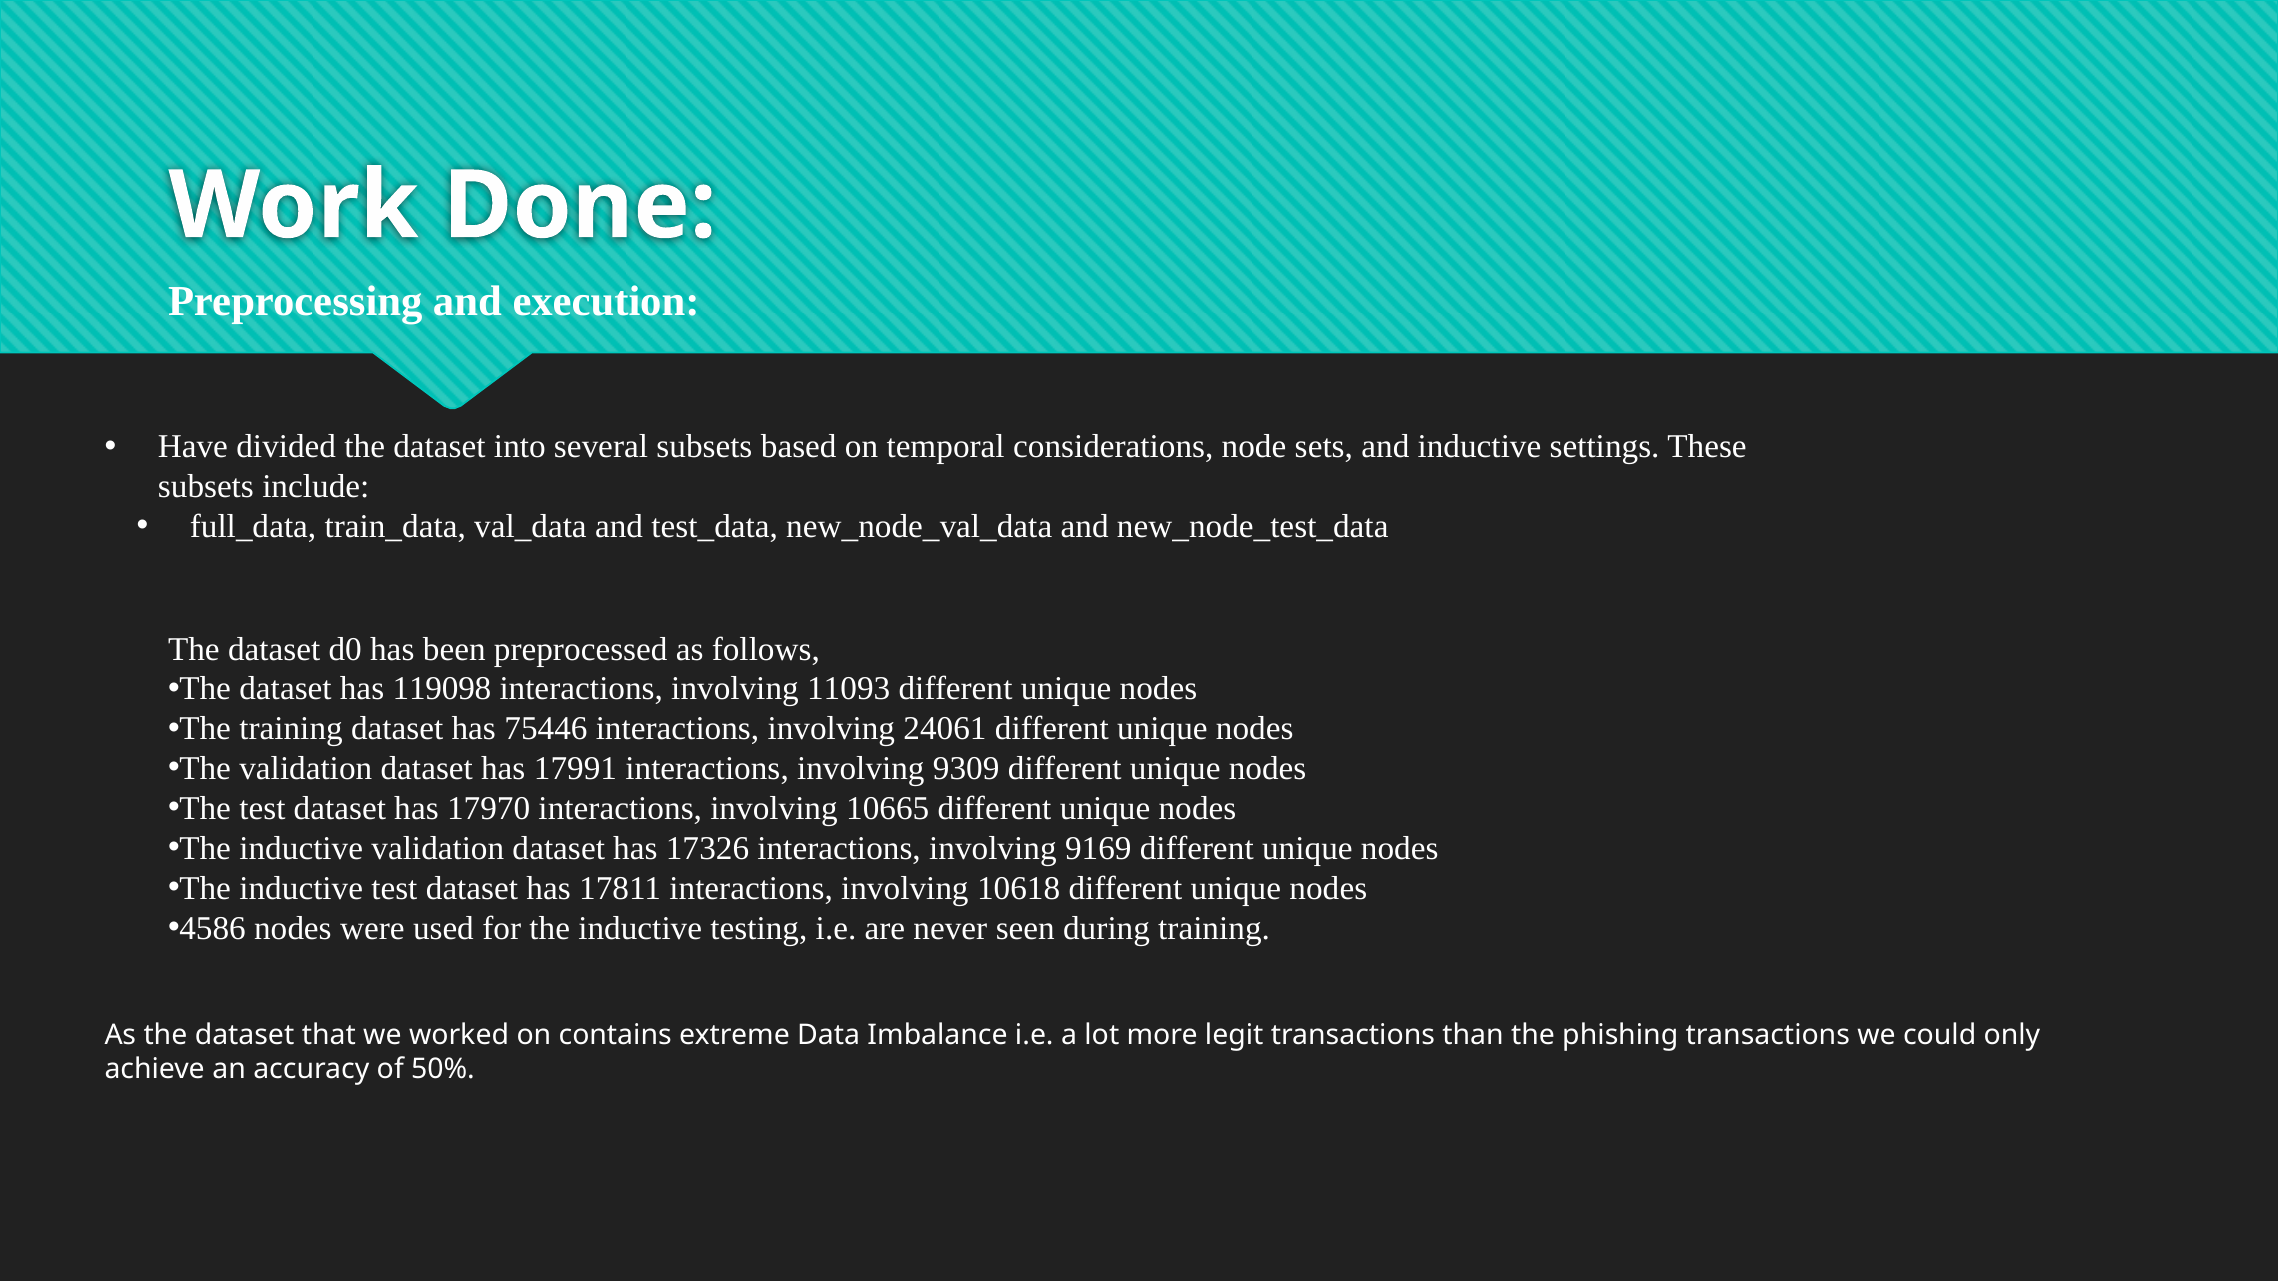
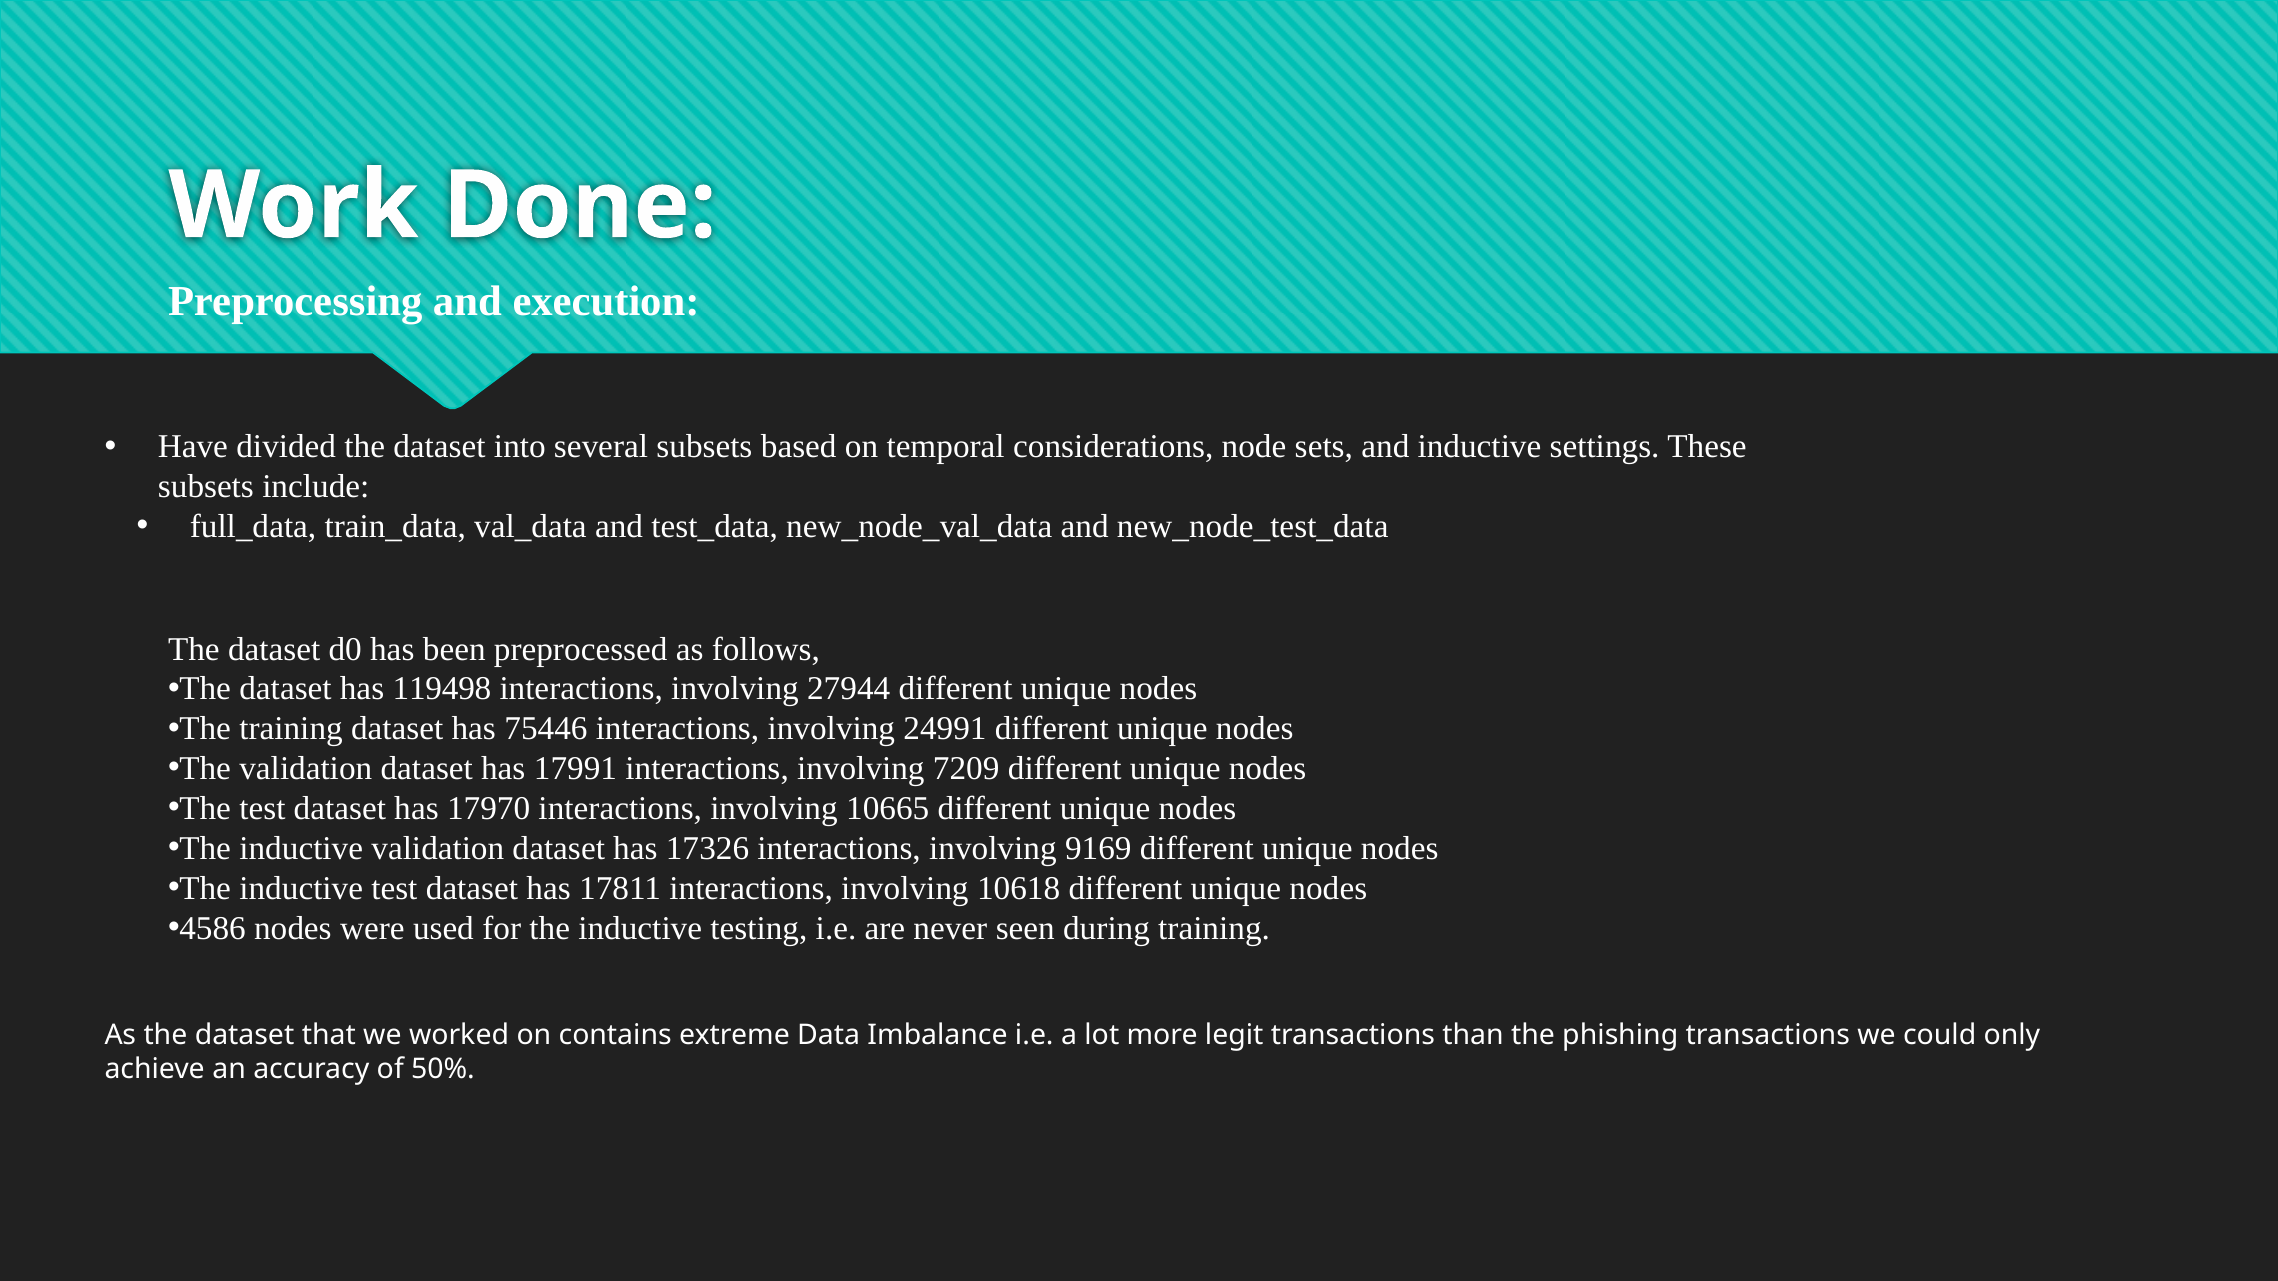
119098: 119098 -> 119498 (442, 689)
11093: 11093 -> 27944 (849, 689)
24061: 24061 -> 24991 (945, 729)
9309: 9309 -> 7209 (966, 769)
